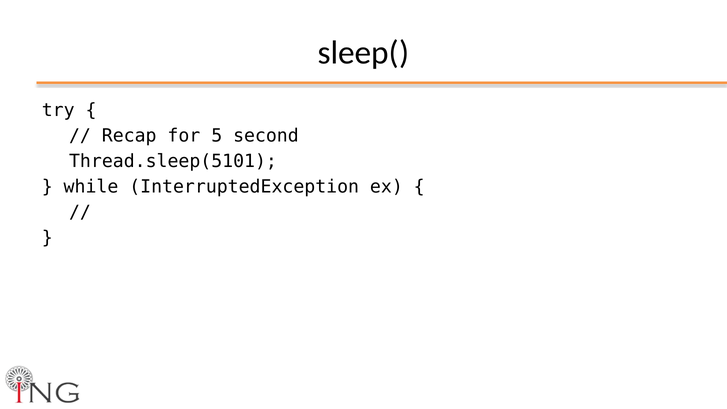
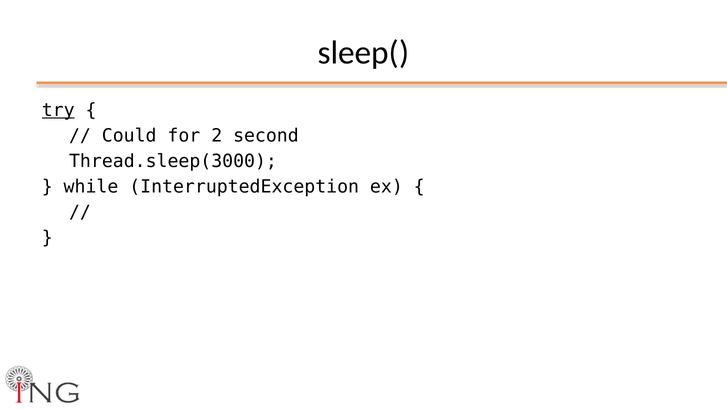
try underline: none -> present (58, 110)
Recap: Recap -> Could (129, 136)
5: 5 -> 2 (217, 136)
Thread.sleep(5101: Thread.sleep(5101 -> Thread.sleep(3000 (173, 161)
